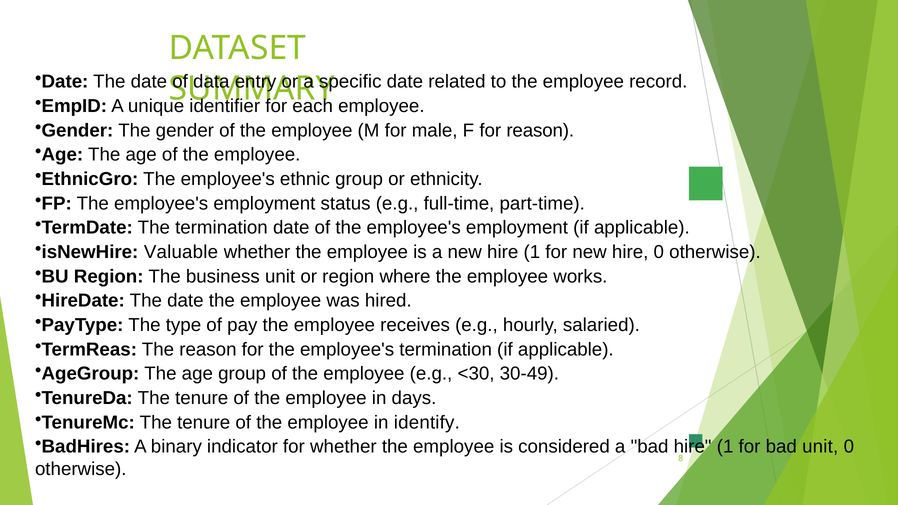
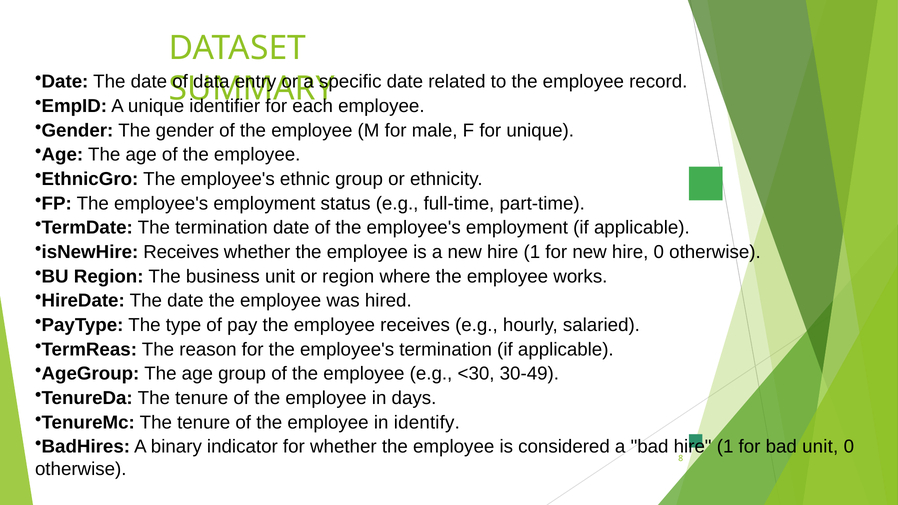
for reason: reason -> unique (540, 130)
isNewHire Valuable: Valuable -> Receives (181, 252)
